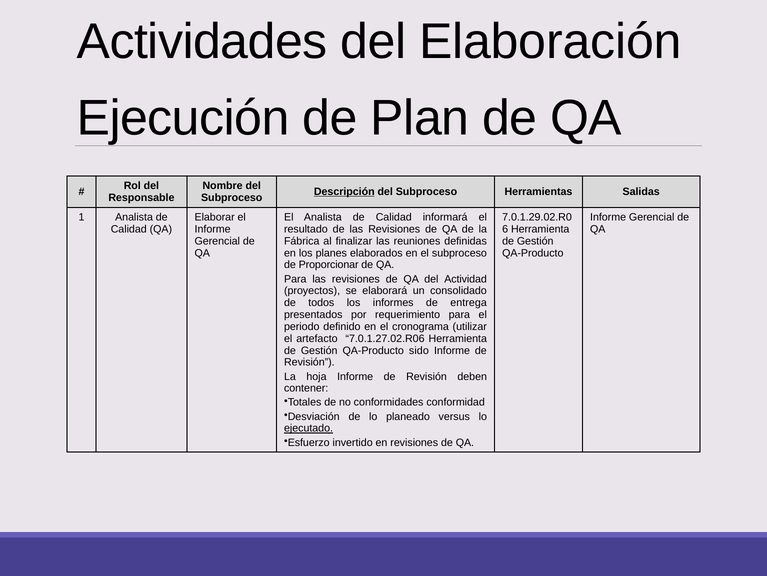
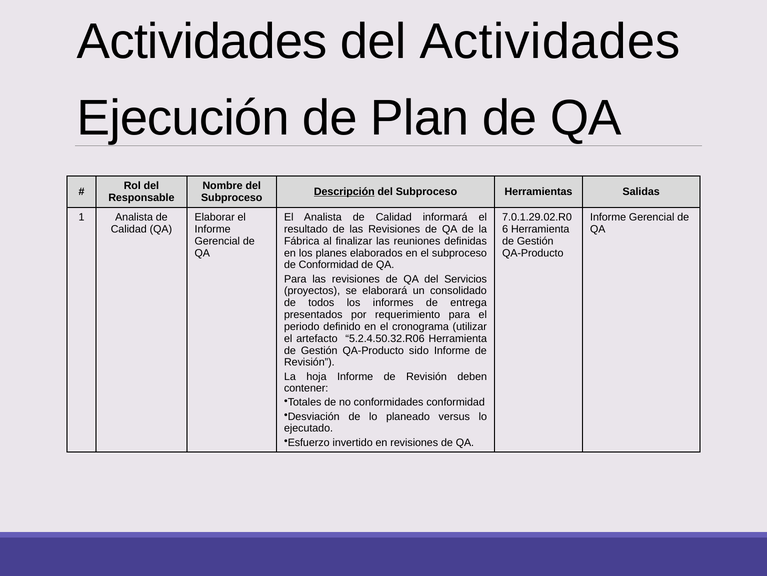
del Elaboración: Elaboración -> Actividades (550, 42)
de Proporcionar: Proporcionar -> Conformidad (329, 265)
Actividad: Actividad -> Servicios (466, 279)
7.0.1.27.02.R06: 7.0.1.27.02.R06 -> 5.2.4.50.32.R06 (385, 338)
ejecutado underline: present -> none (309, 428)
